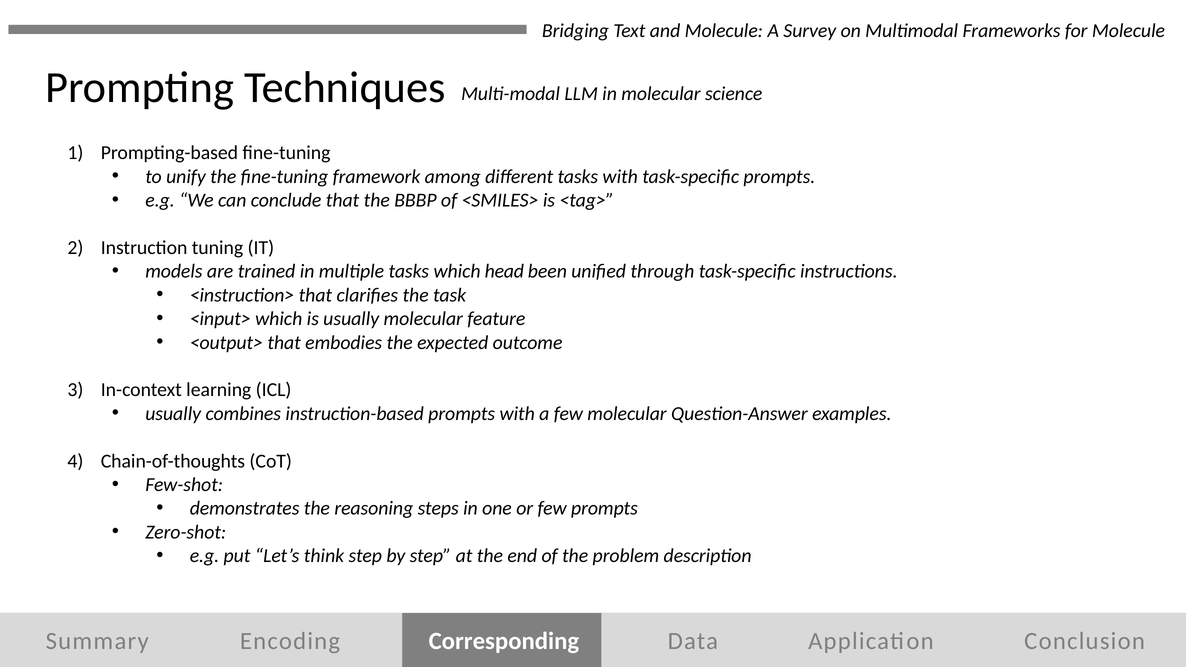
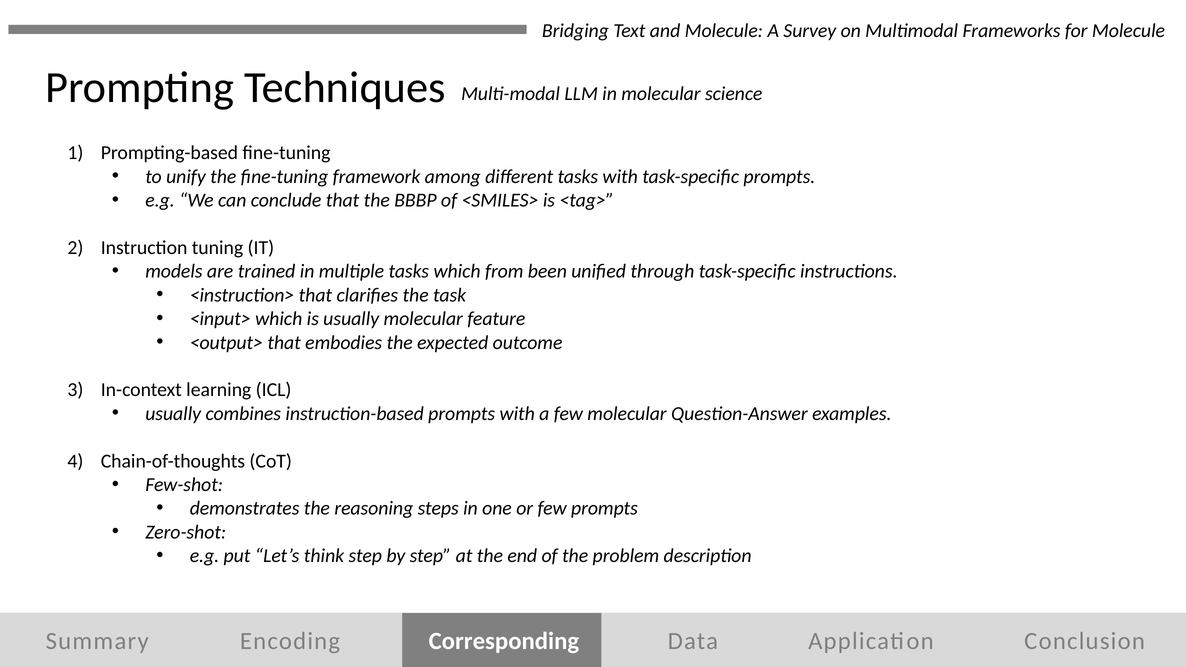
head: head -> from (504, 271)
